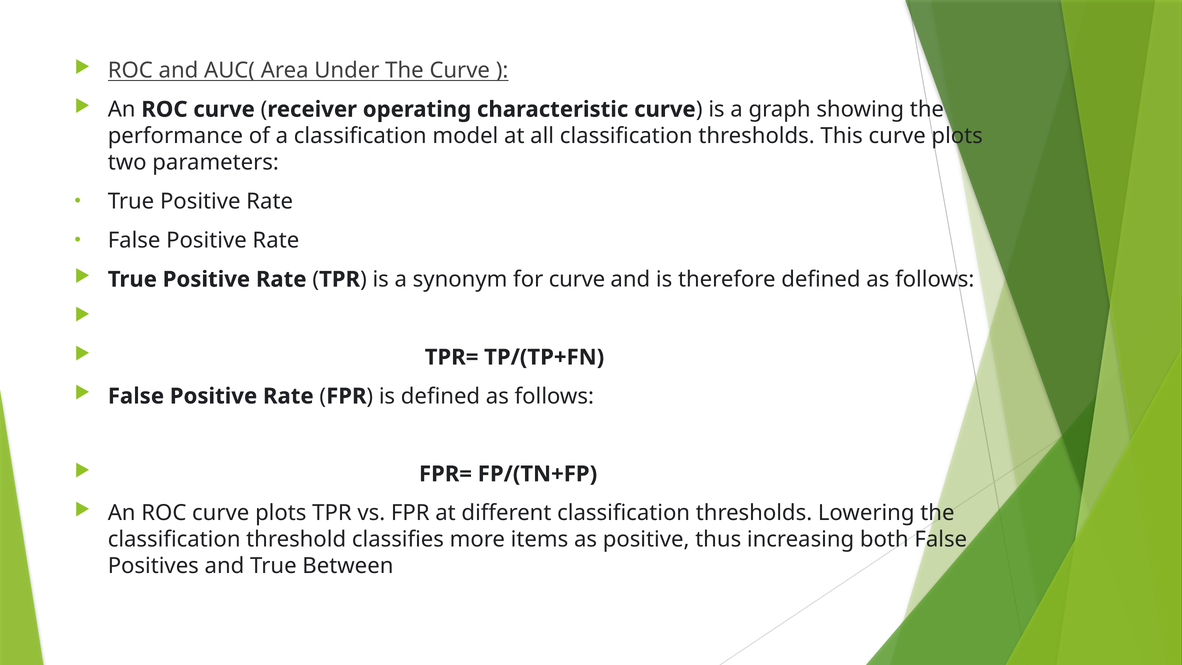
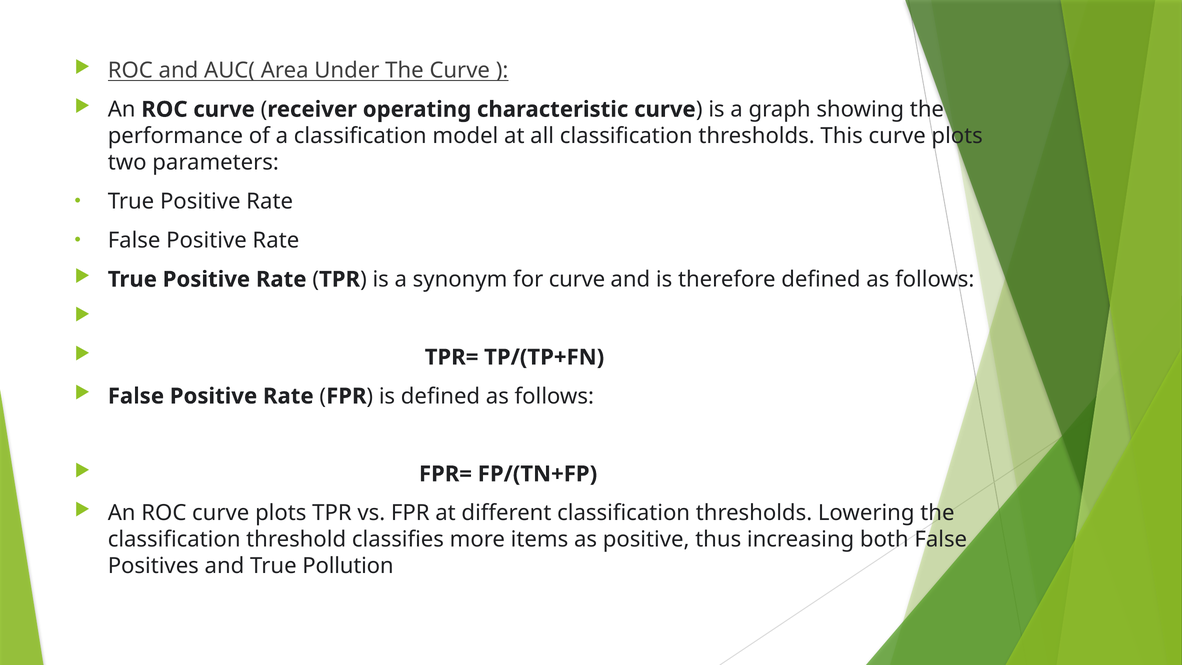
Between: Between -> Pollution (348, 566)
